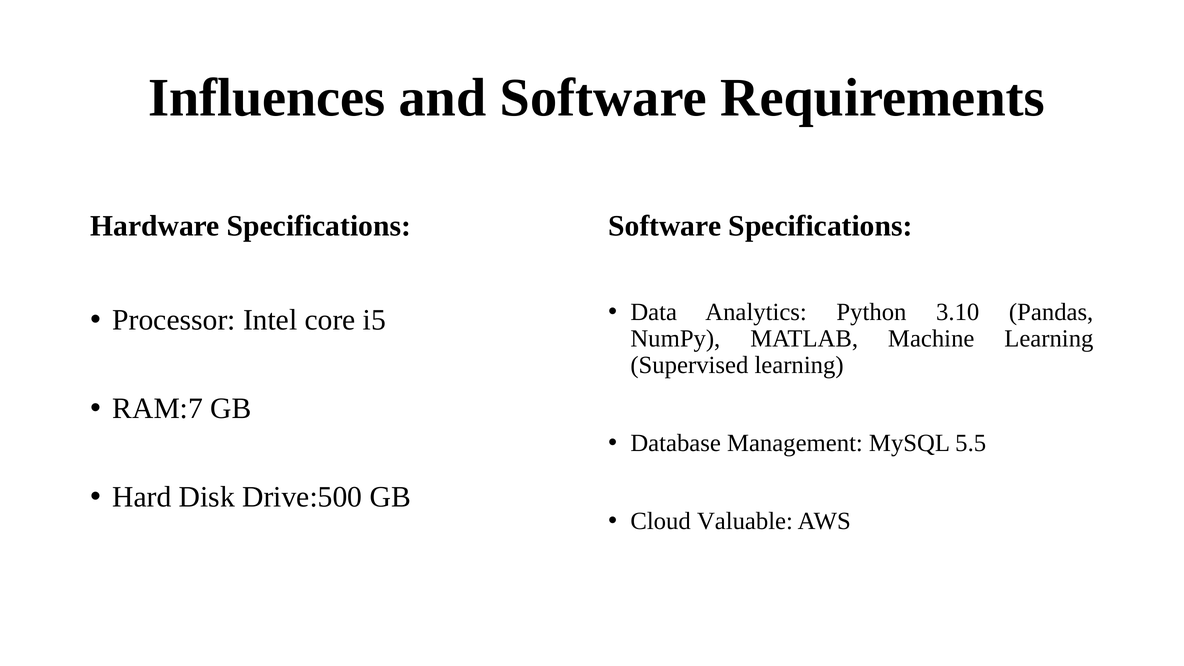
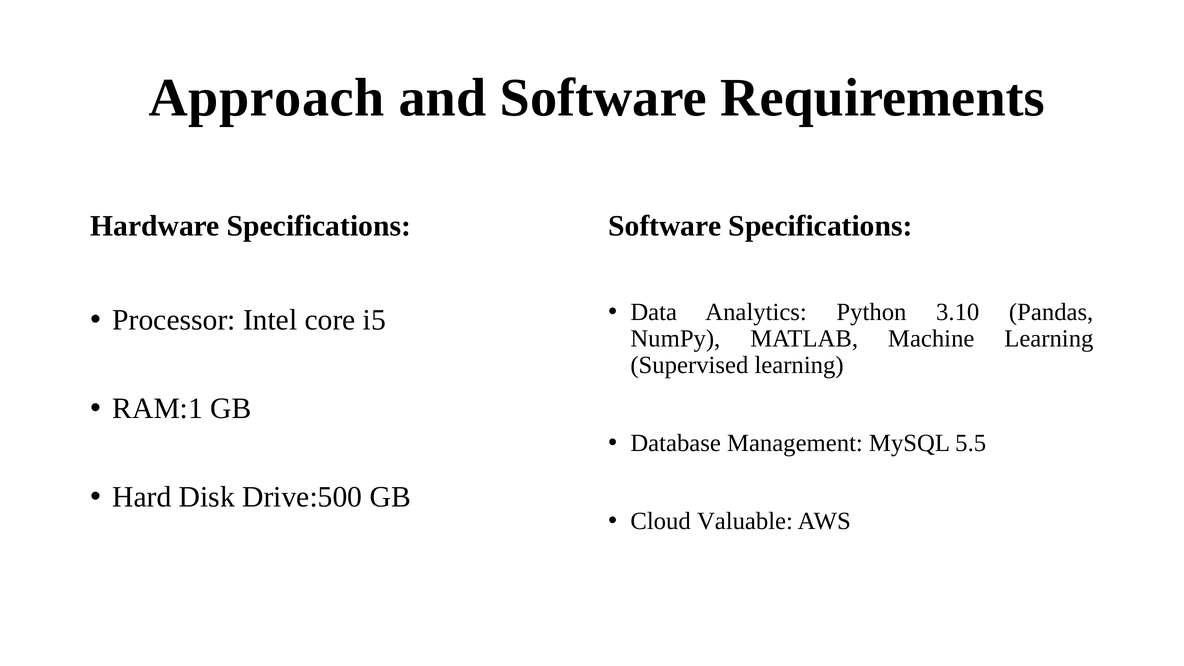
Influences: Influences -> Approach (267, 98)
RAM:7: RAM:7 -> RAM:1 (158, 409)
